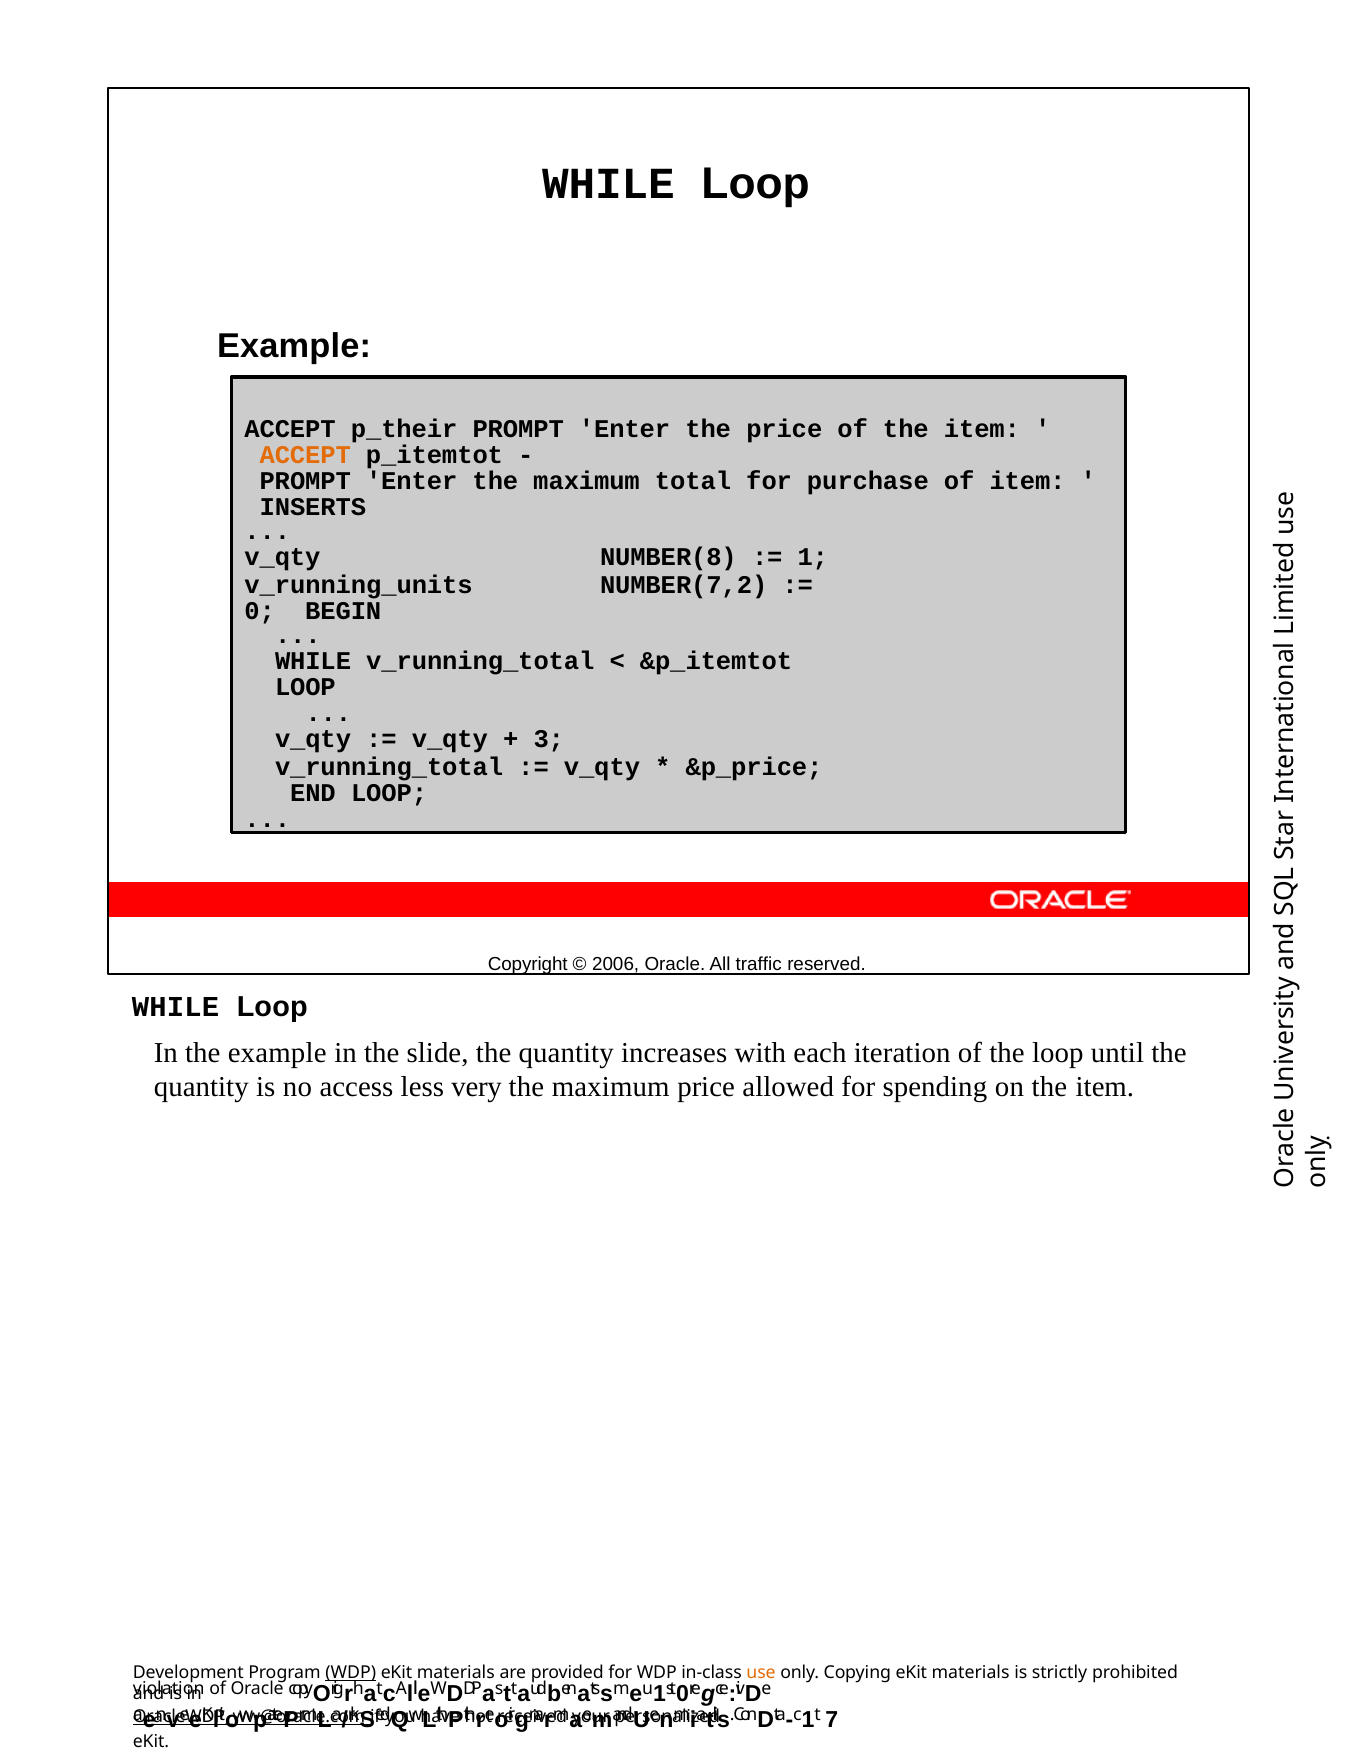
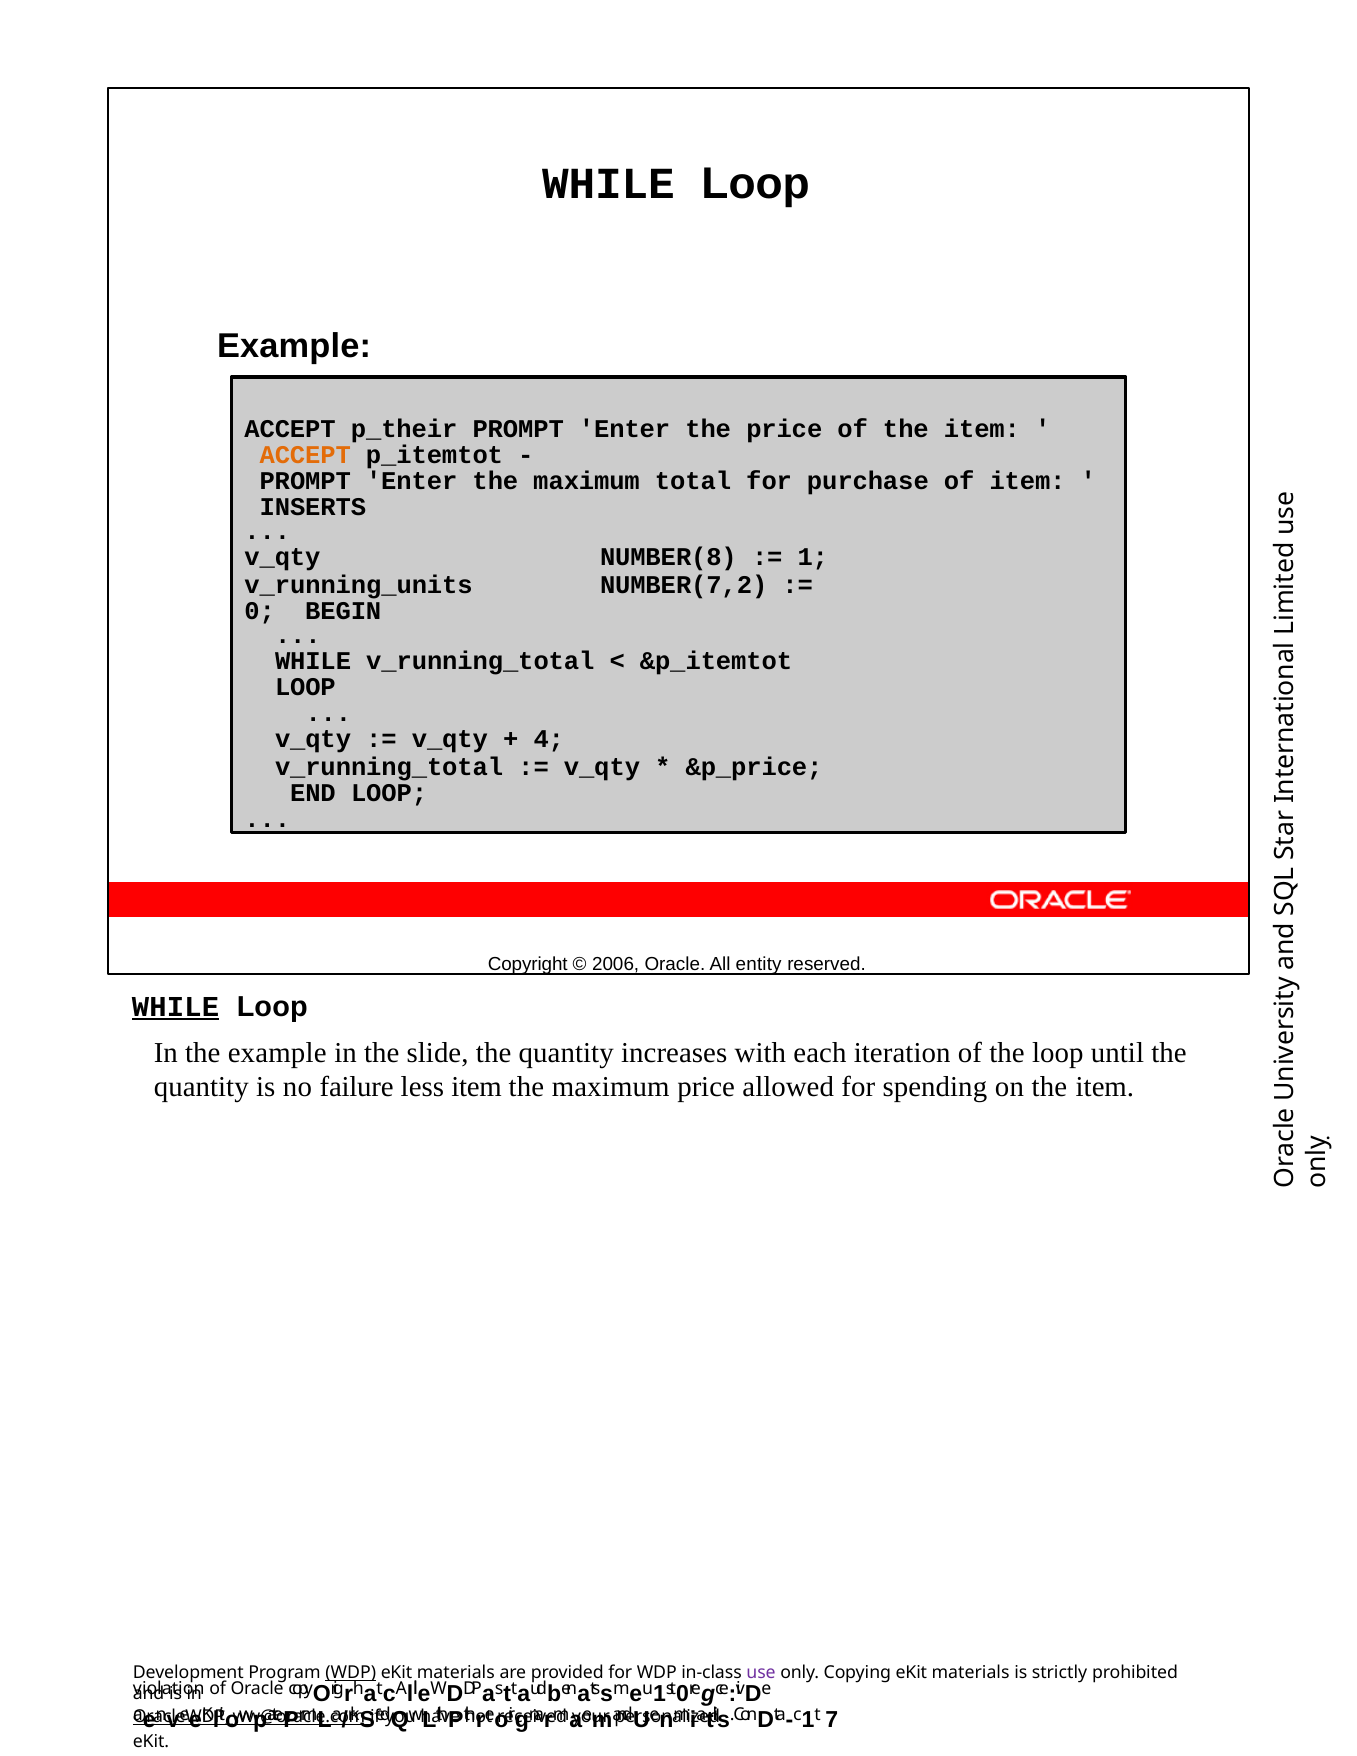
3: 3 -> 4 (549, 739)
traffic: traffic -> entity (759, 964)
WHILE underline: none -> present (176, 1007)
access: access -> failure (357, 1088)
less very: very -> item (477, 1088)
use colour: orange -> purple (761, 1673)
